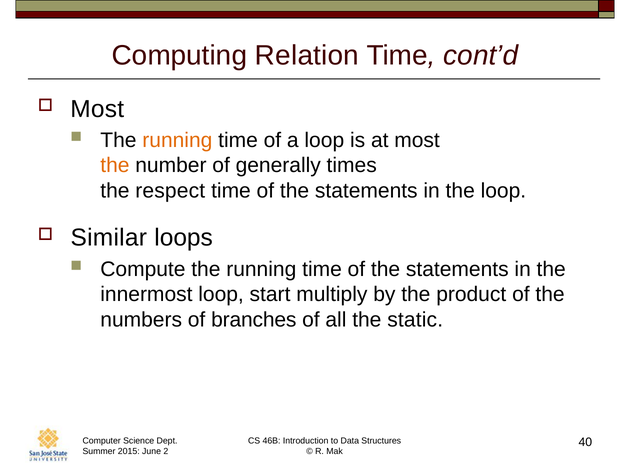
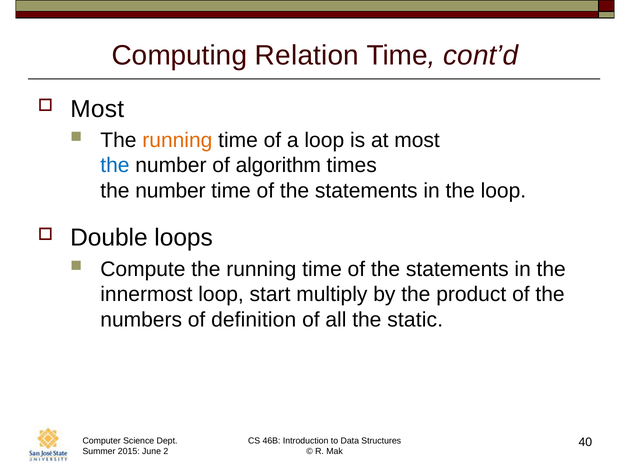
the colour: orange -> blue (115, 165)
generally: generally -> algorithm (278, 165)
respect: respect -> number (170, 190)
Similar: Similar -> Double (109, 238)
branches: branches -> definition (254, 319)
